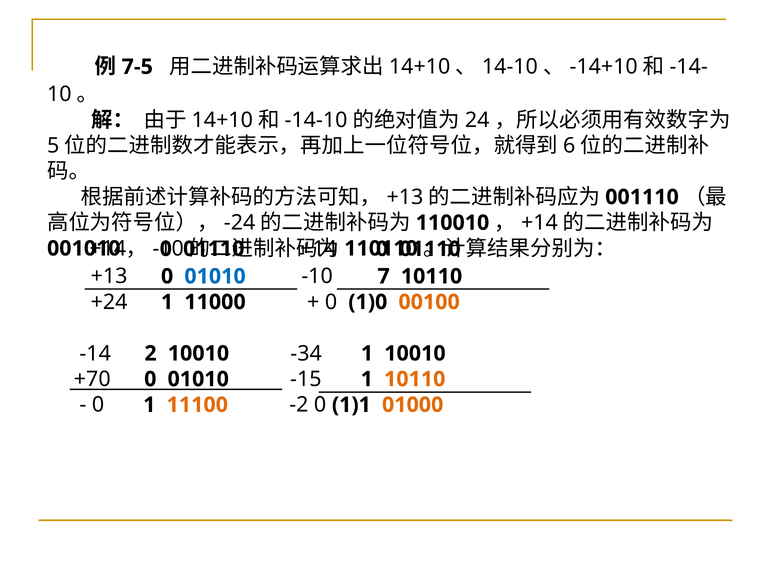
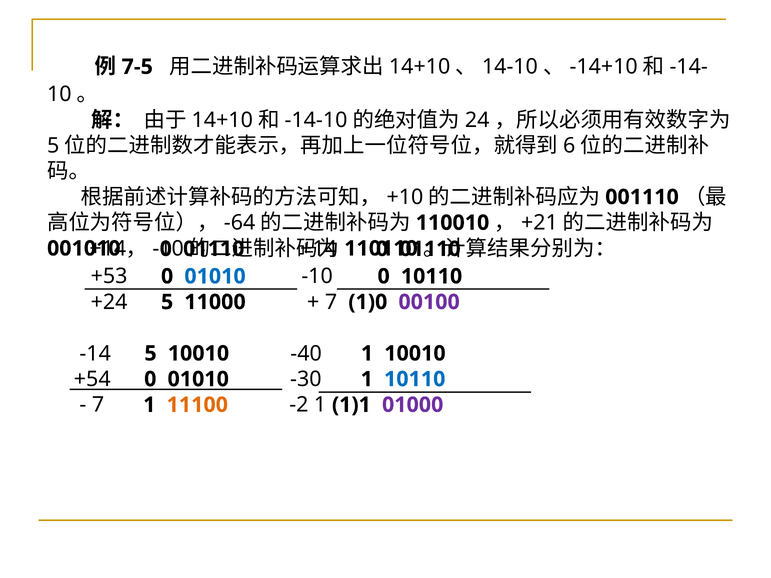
+13: +13 -> +10 (405, 197)
-24: -24 -> -64 (240, 223)
+14: +14 -> +21 (539, 223)
+13: +13 -> +53 (109, 276)
-10 7: 7 -> 0 (384, 276)
+24 1: 1 -> 5 (167, 302)
0: 0 -> 7 (331, 302)
00100 colour: orange -> purple (429, 302)
-14 2: 2 -> 5 (151, 354)
-34: -34 -> -40 (306, 354)
+70: +70 -> +54 (92, 379)
-15: -15 -> -30 (306, 379)
10110 colour: orange -> blue (415, 379)
0: 0 -> 7 (98, 405)
-2 0: 0 -> 1 (320, 405)
01000 colour: orange -> purple (413, 405)
